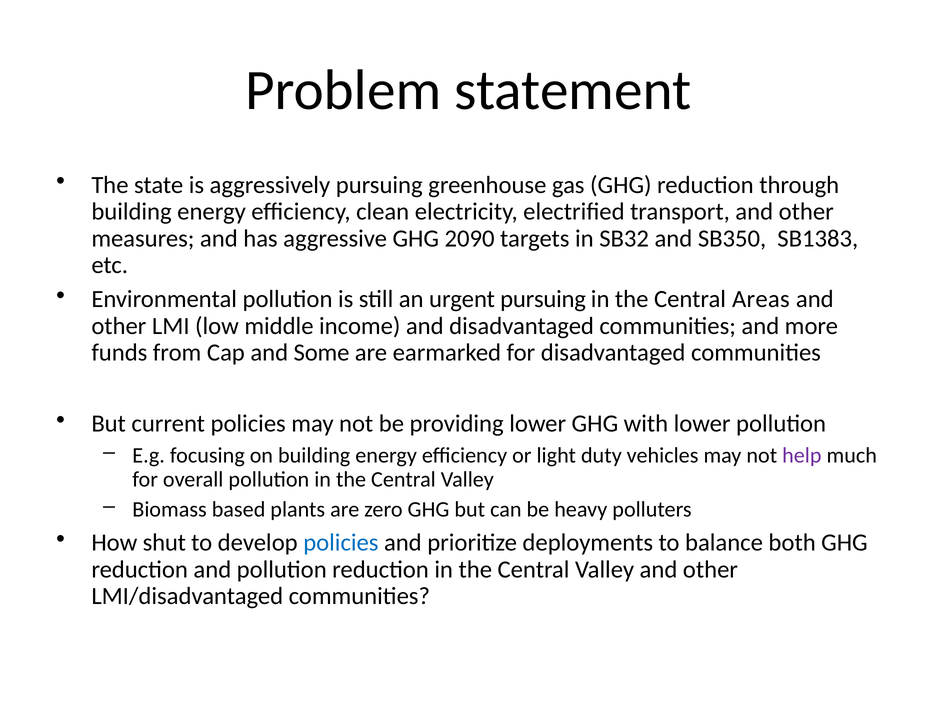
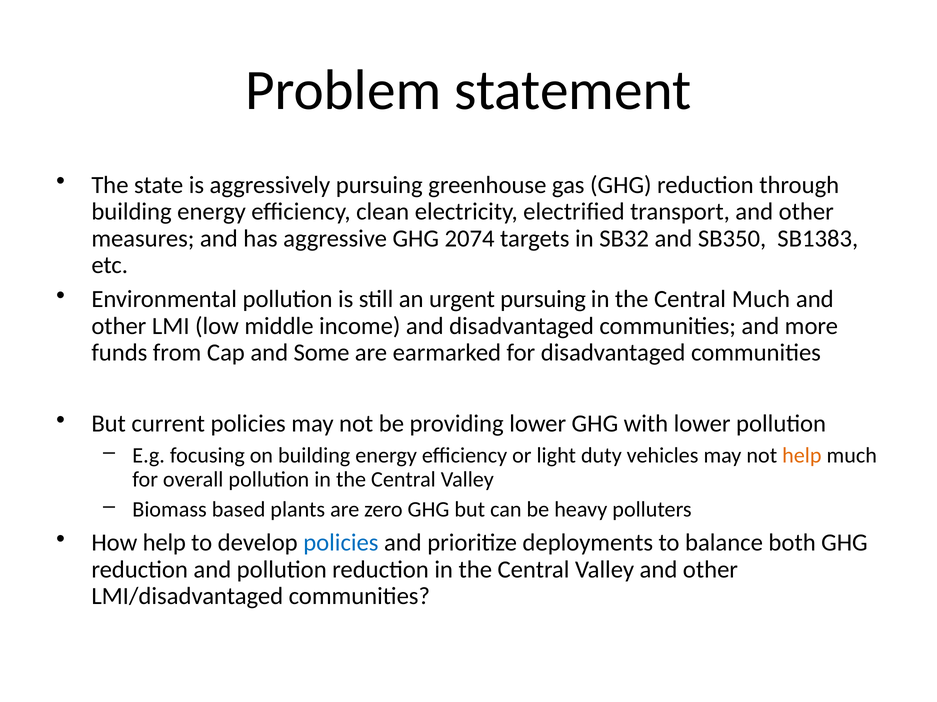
2090: 2090 -> 2074 (470, 239)
Central Areas: Areas -> Much (761, 300)
help colour: purple -> orange (802, 456)
How shut: shut -> help (164, 543)
